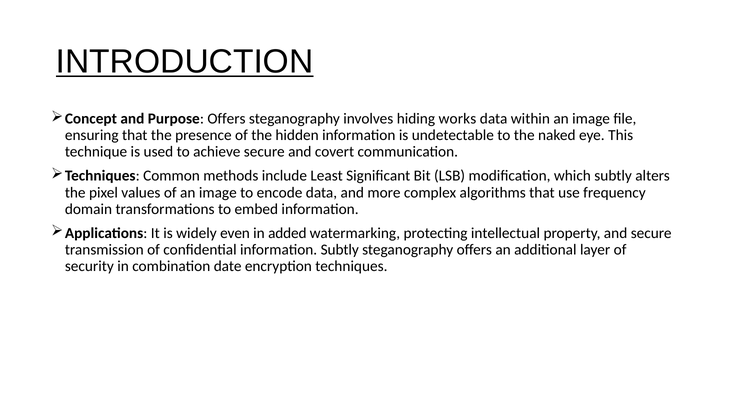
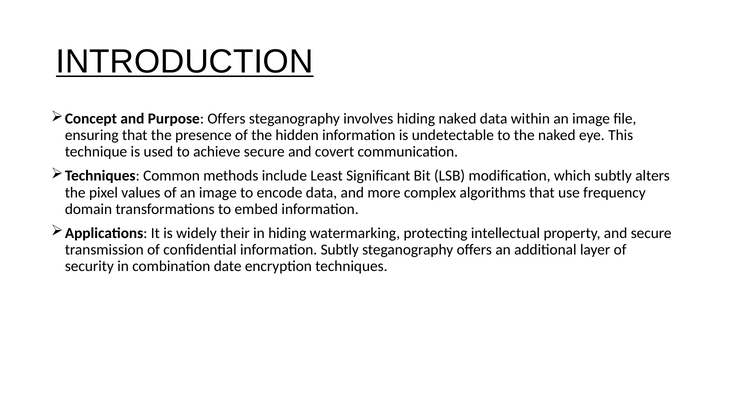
hiding works: works -> naked (457, 119)
even: even -> their (235, 233)
in added: added -> hiding (287, 233)
